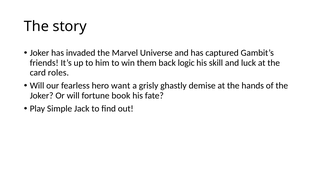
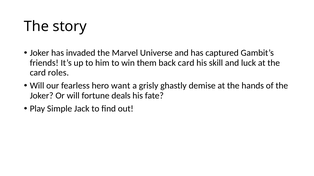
back logic: logic -> card (186, 63)
book: book -> deals (121, 96)
